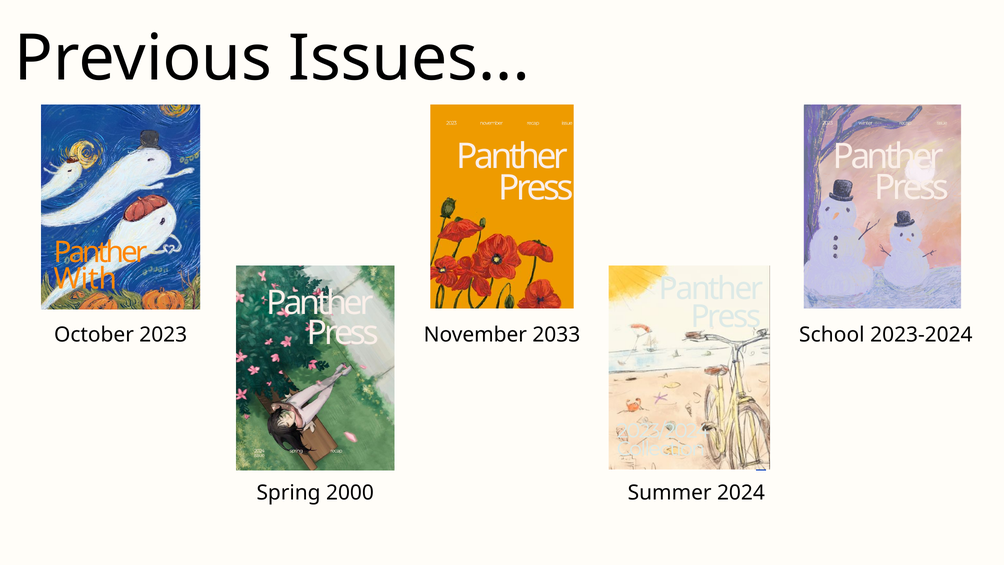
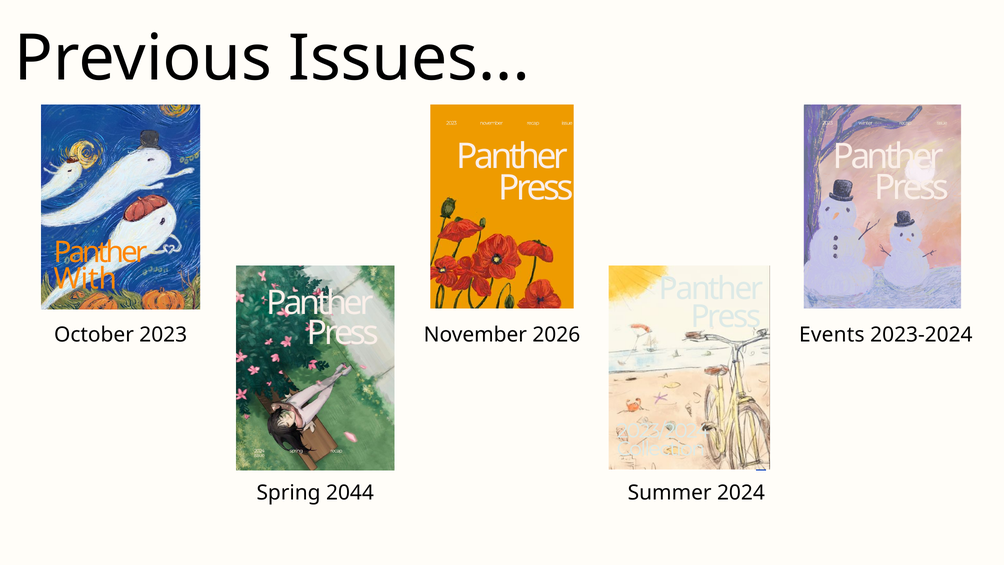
2033: 2033 -> 2026 (556, 335)
School: School -> Events (832, 335)
2000: 2000 -> 2044 (350, 493)
